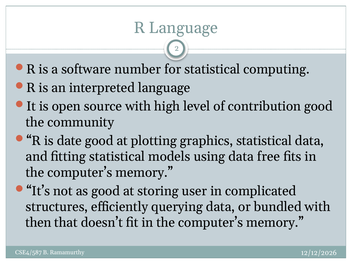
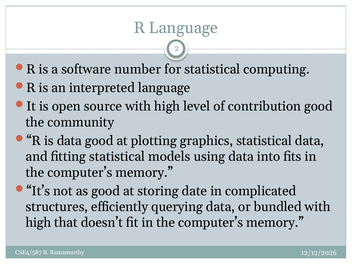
is date: date -> data (69, 141)
free: free -> into (269, 157)
user: user -> date (194, 191)
then: then -> high (38, 223)
